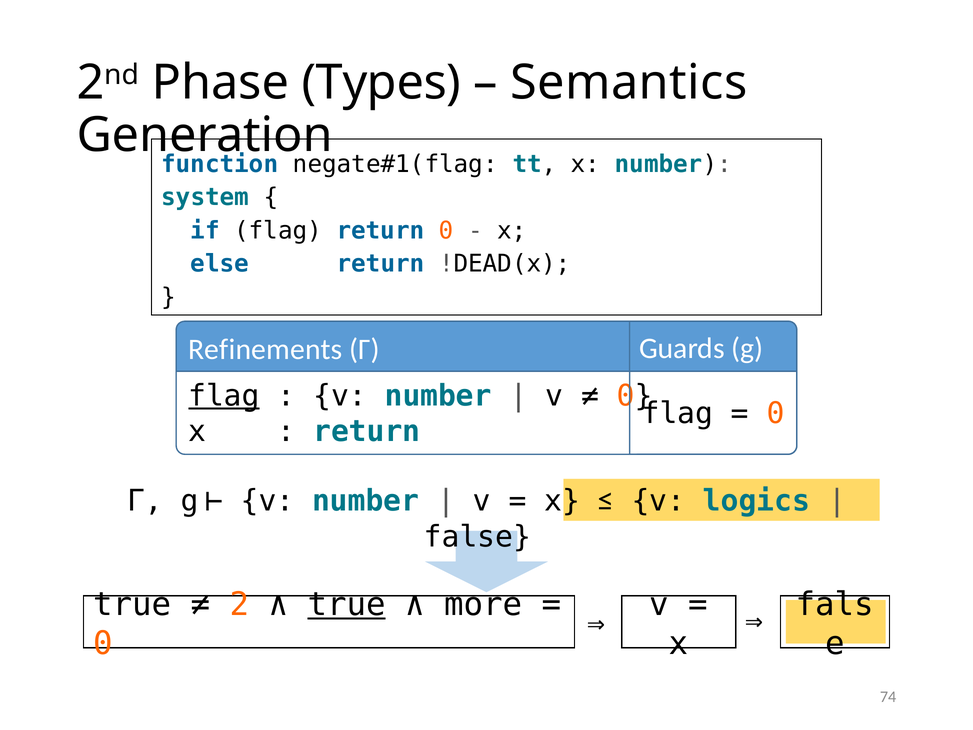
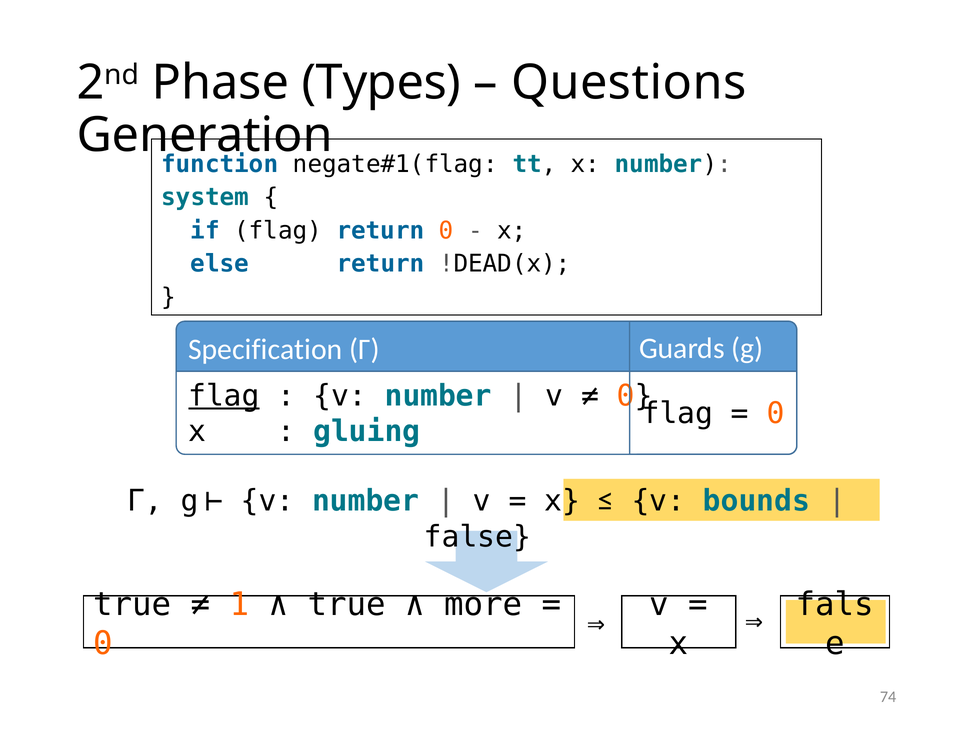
Semantics: Semantics -> Questions (629, 83)
Refinements: Refinements -> Specification (265, 349)
return: return -> gluing (367, 431)
logics: logics -> bounds (757, 501)
2: 2 -> 1 (239, 604)
true underline: present -> none (347, 604)
